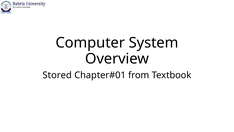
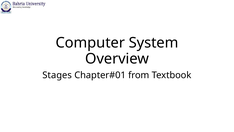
Stored: Stored -> Stages (57, 75)
